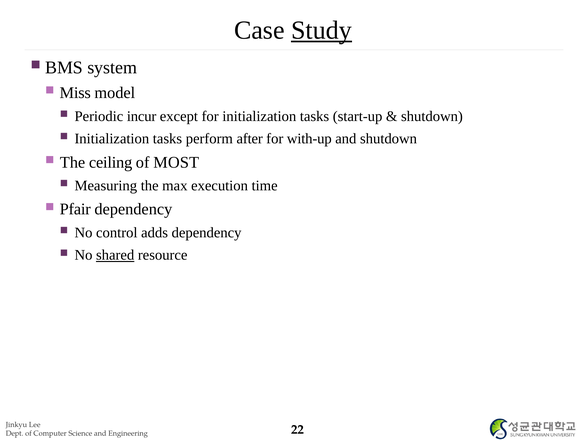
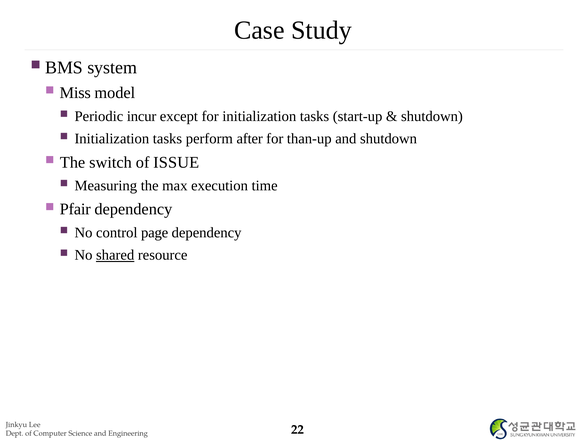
Study underline: present -> none (322, 30)
with-up: with-up -> than-up (309, 139)
ceiling: ceiling -> switch (111, 162)
MOST: MOST -> ISSUE (176, 162)
adds: adds -> page (155, 232)
